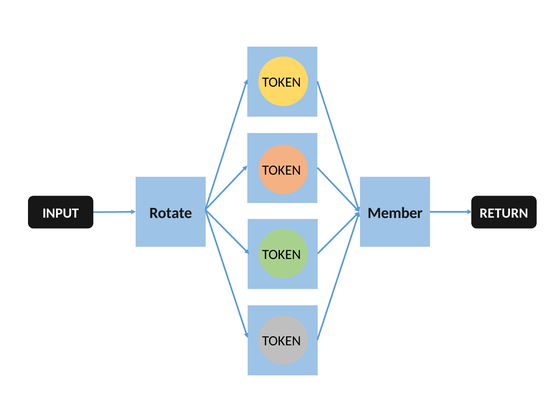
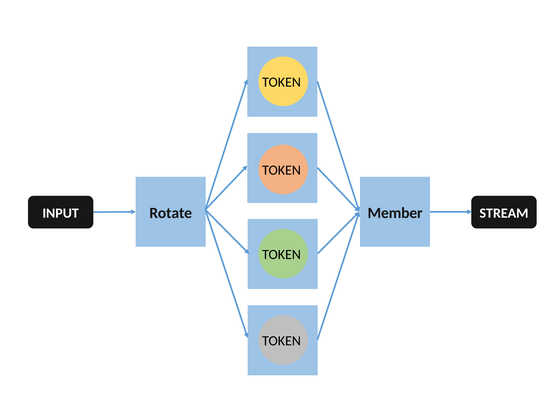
RETURN: RETURN -> STREAM (504, 213)
